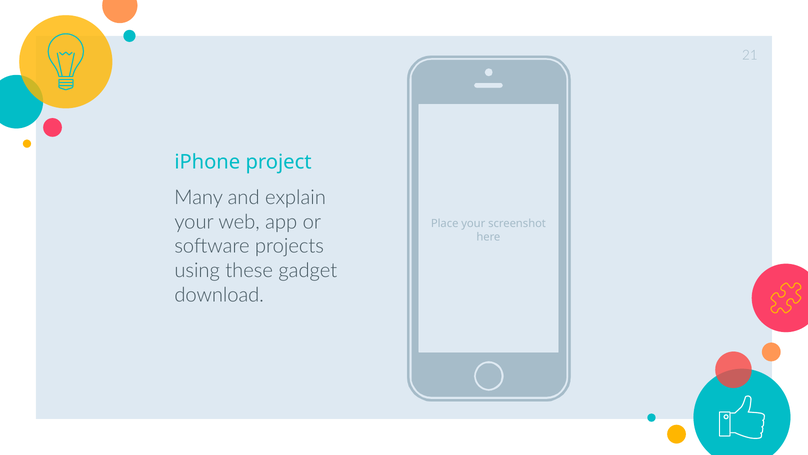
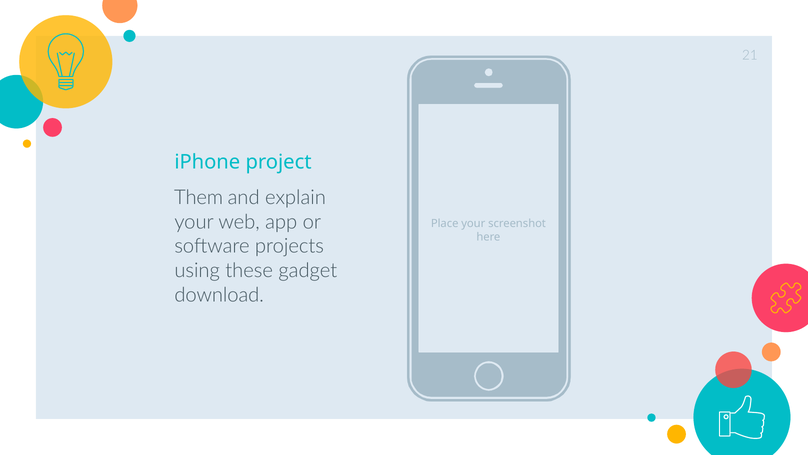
Many: Many -> Them (199, 198)
